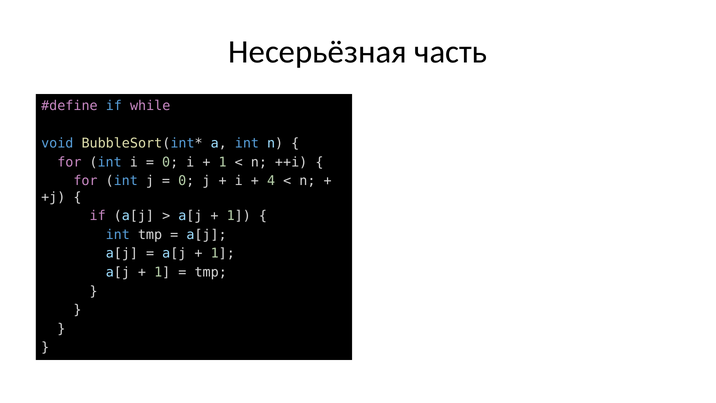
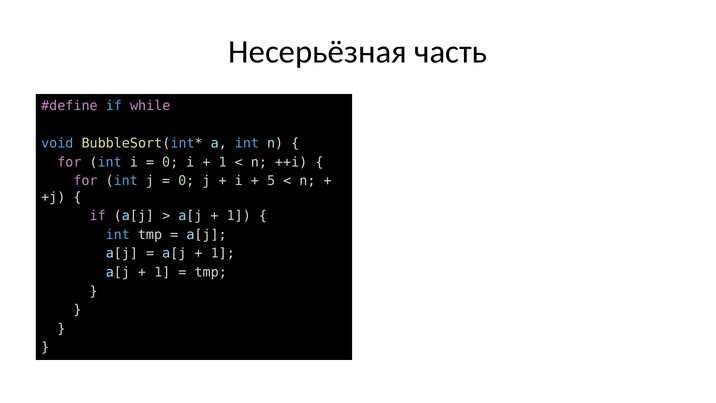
4: 4 -> 5 (271, 181)
